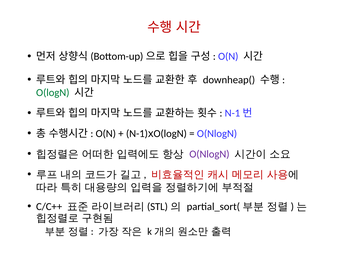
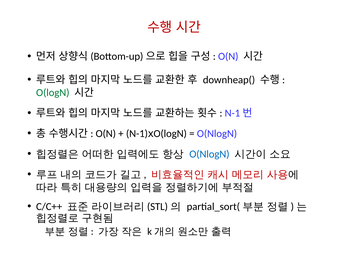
O(NlogN colour: purple -> blue (209, 154)
